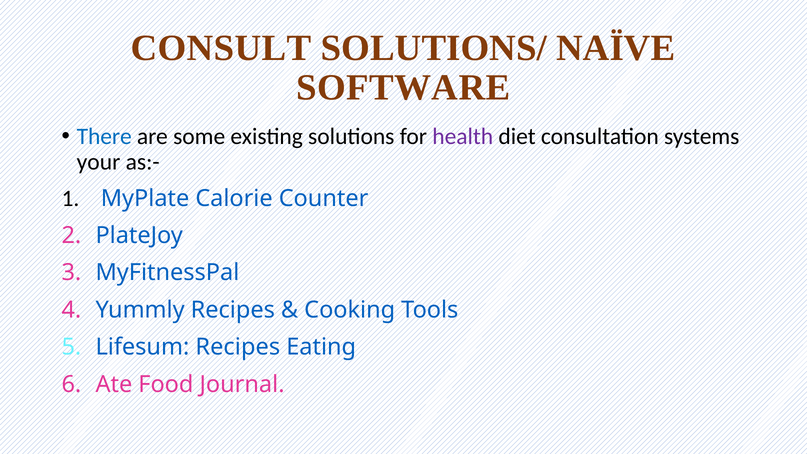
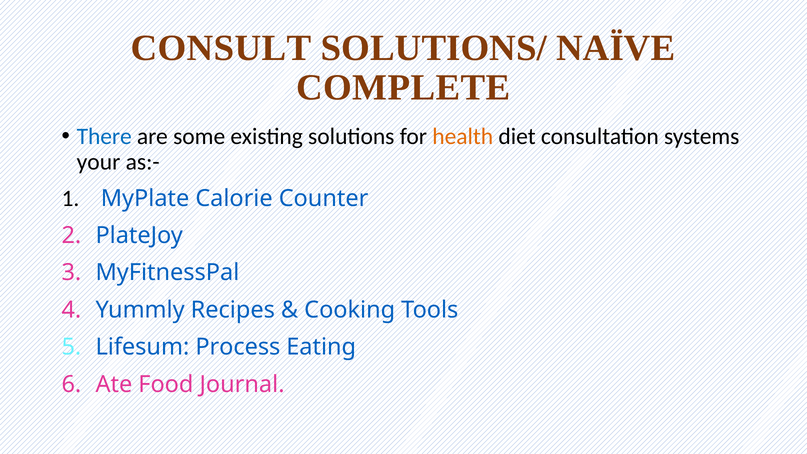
SOFTWARE: SOFTWARE -> COMPLETE (403, 88)
health colour: purple -> orange (463, 136)
Lifesum Recipes: Recipes -> Process (238, 347)
